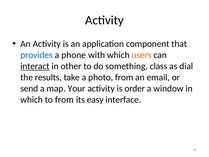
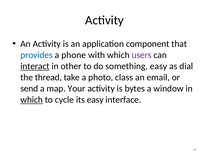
users colour: orange -> purple (142, 55)
something class: class -> easy (159, 66)
results: results -> thread (48, 77)
photo from: from -> class (124, 77)
order: order -> bytes (135, 88)
which underline: none -> present (32, 100)
to from: from -> cycle (64, 100)
